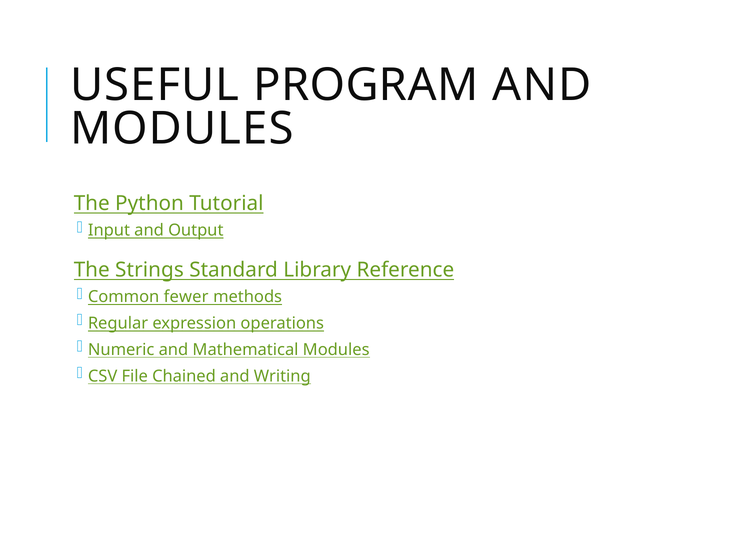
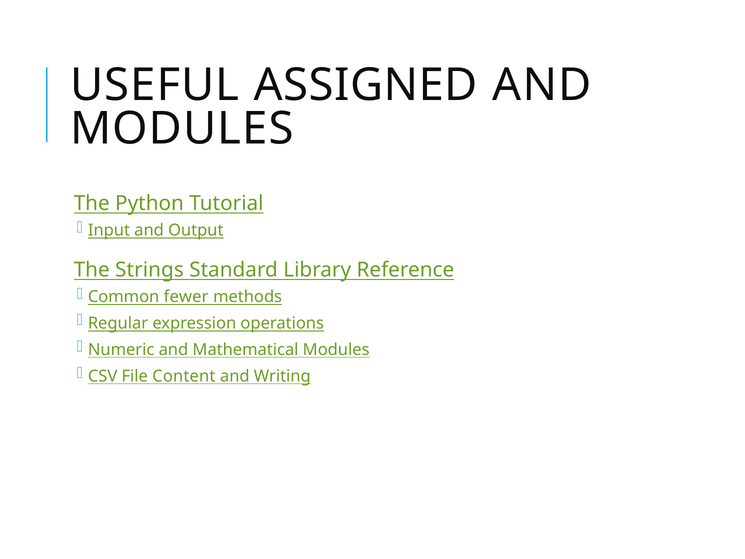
PROGRAM: PROGRAM -> ASSIGNED (366, 85)
Chained: Chained -> Content (184, 376)
